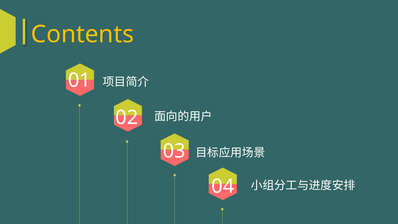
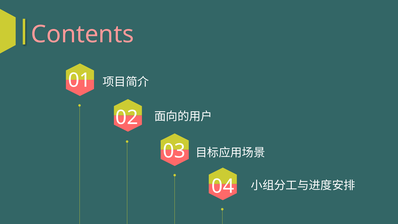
Contents colour: yellow -> pink (82, 34)
